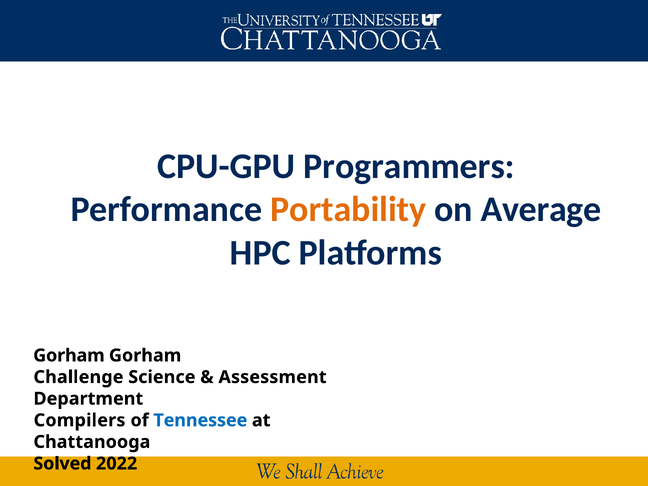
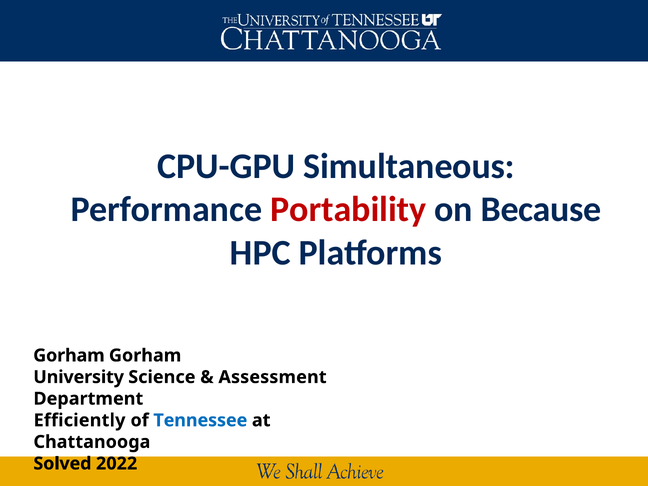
Programmers: Programmers -> Simultaneous (409, 166)
Portability colour: orange -> red (348, 210)
Average: Average -> Because (541, 210)
Challenge: Challenge -> University (79, 377)
Compilers: Compilers -> Efficiently (80, 420)
